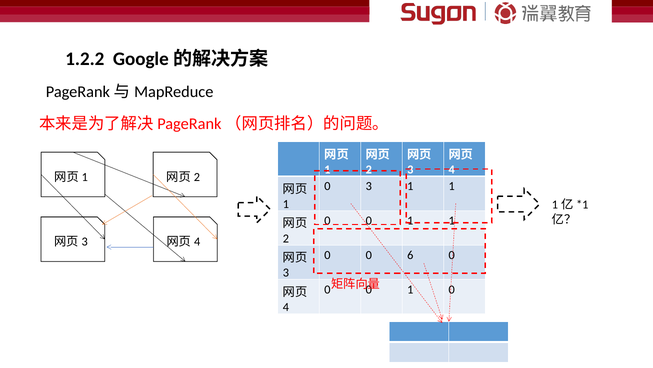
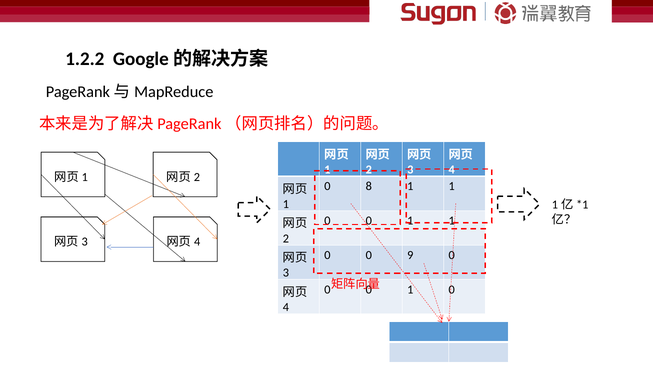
0 3: 3 -> 8 (369, 186)
6: 6 -> 9 (410, 255)
